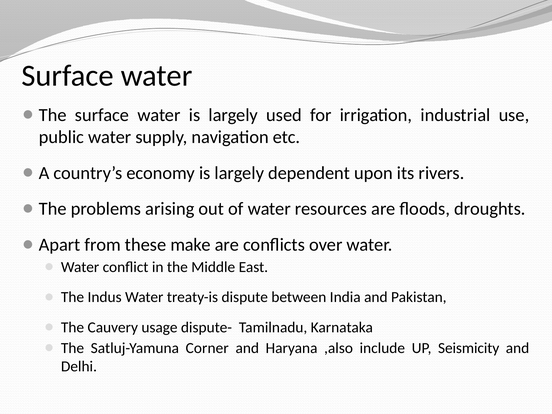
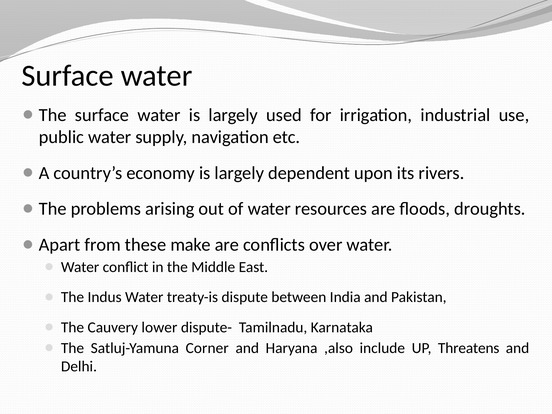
usage: usage -> lower (159, 327)
Seismicity: Seismicity -> Threatens (469, 348)
